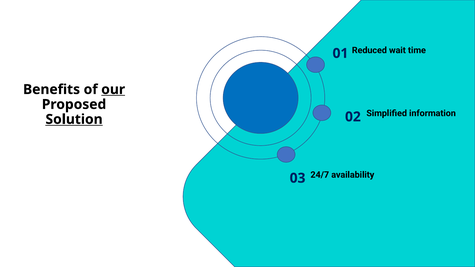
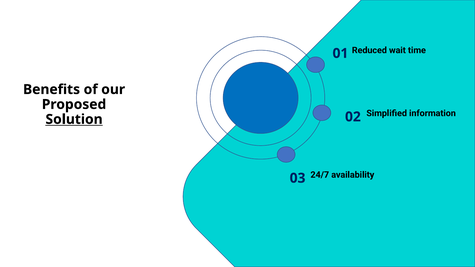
our underline: present -> none (113, 90)
